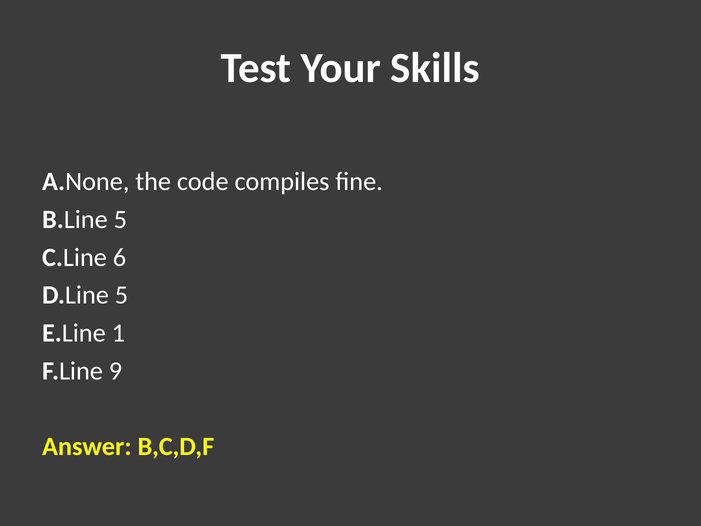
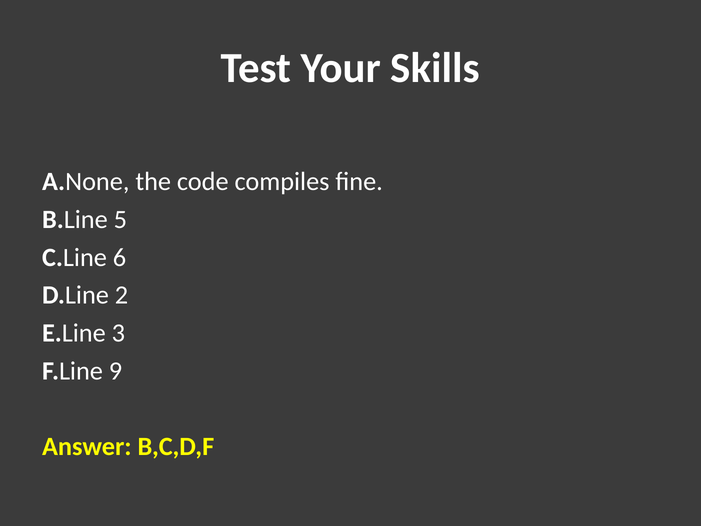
D.Line 5: 5 -> 2 (121, 295)
1: 1 -> 3 (118, 333)
